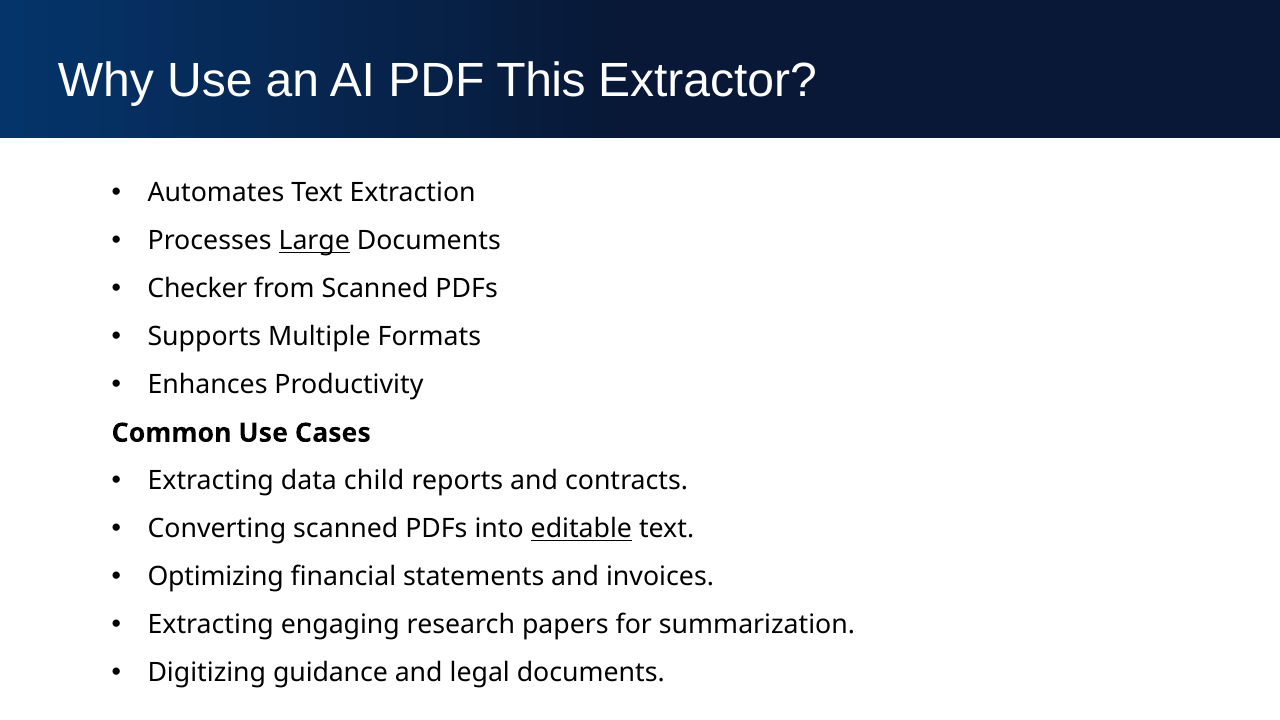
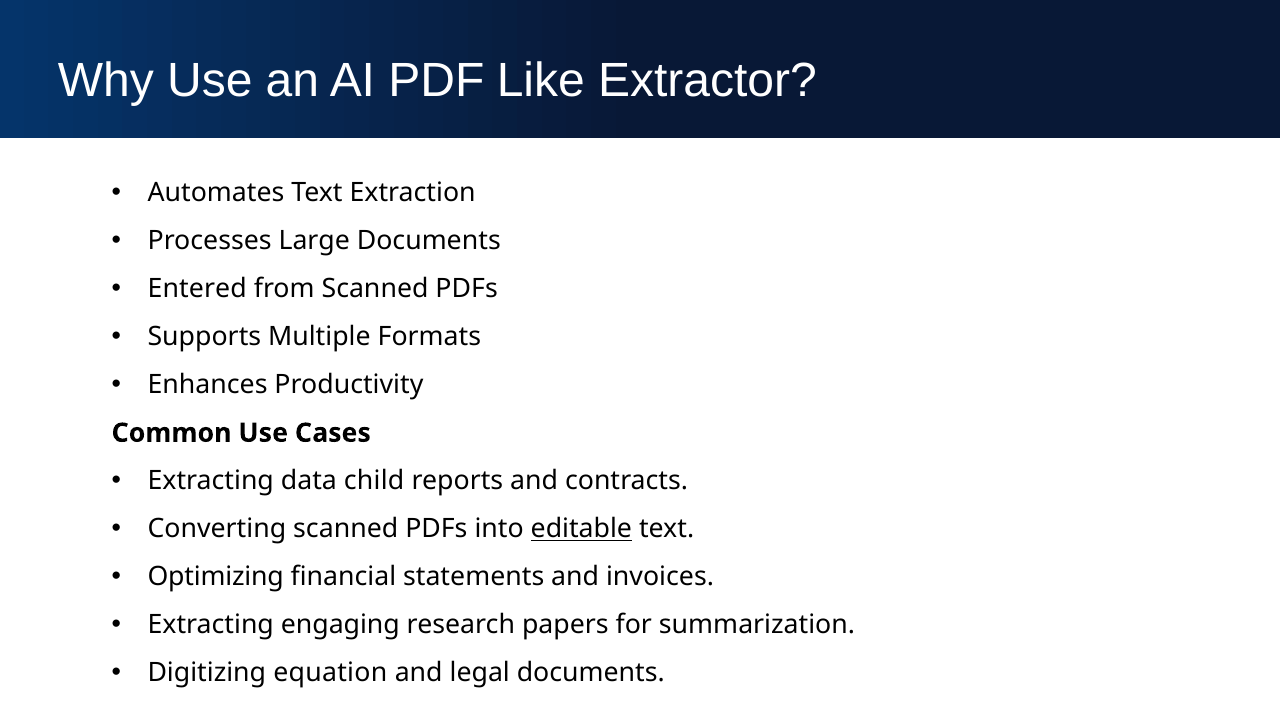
This: This -> Like (541, 80)
Large underline: present -> none (314, 241)
Checker: Checker -> Entered (197, 289)
guidance: guidance -> equation (330, 673)
